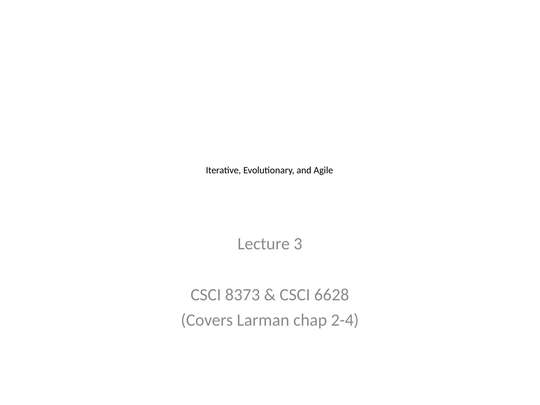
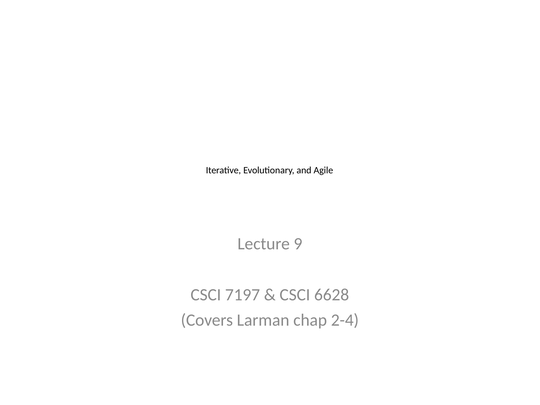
3: 3 -> 9 (298, 244)
8373: 8373 -> 7197 (243, 295)
